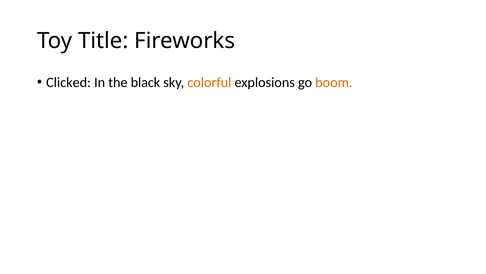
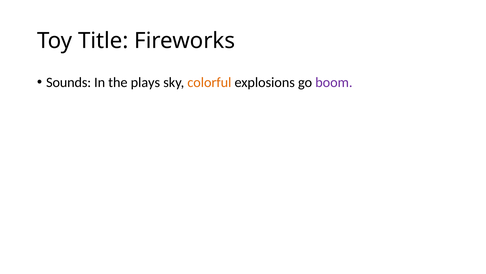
Clicked: Clicked -> Sounds (69, 82)
black: black -> plays (145, 82)
boom colour: orange -> purple (334, 82)
